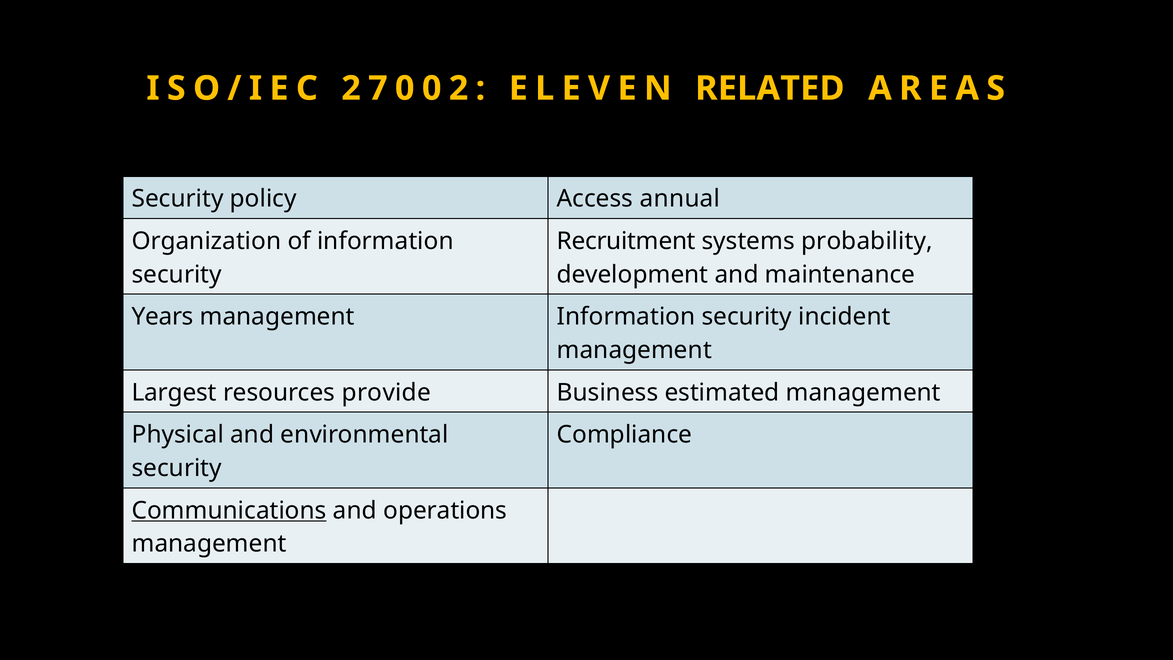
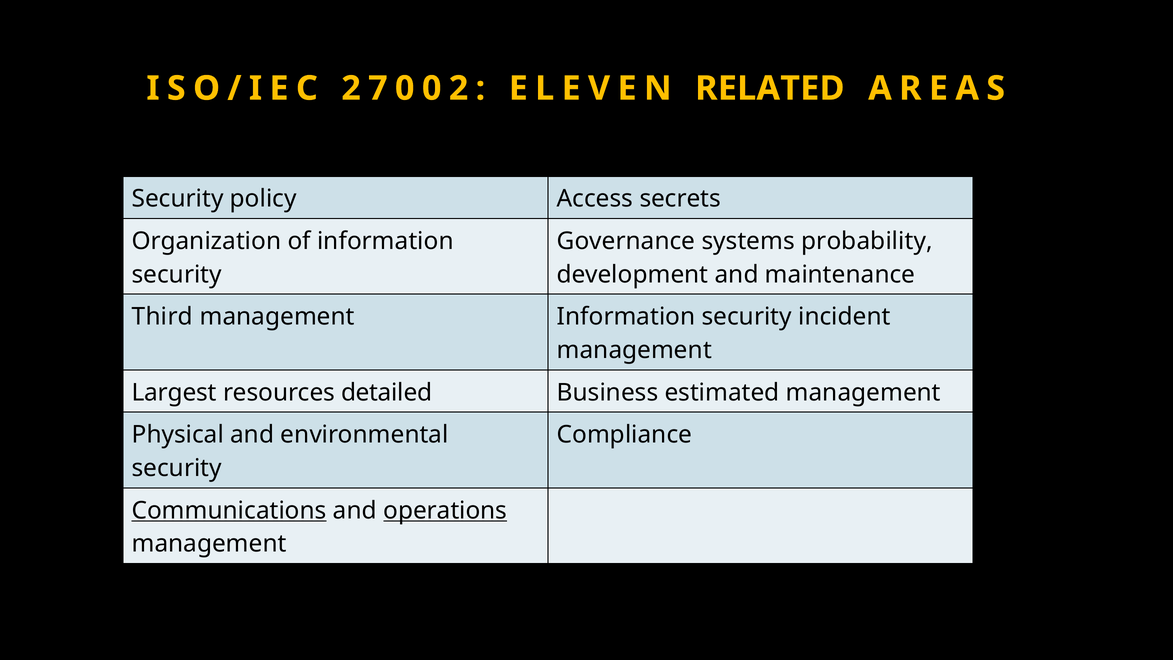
annual: annual -> secrets (680, 199)
Recruitment: Recruitment -> Governance (626, 241)
Years: Years -> Third (162, 317)
provide: provide -> detailed (387, 392)
operations underline: none -> present (445, 510)
